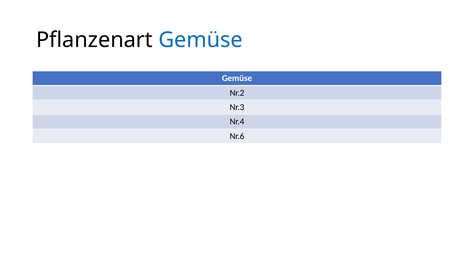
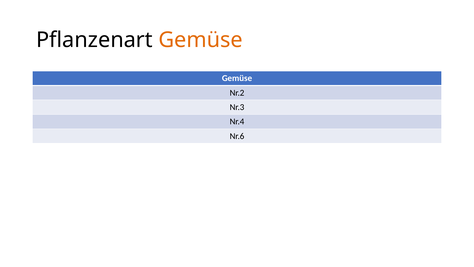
Gemüse colour: blue -> orange (201, 40)
